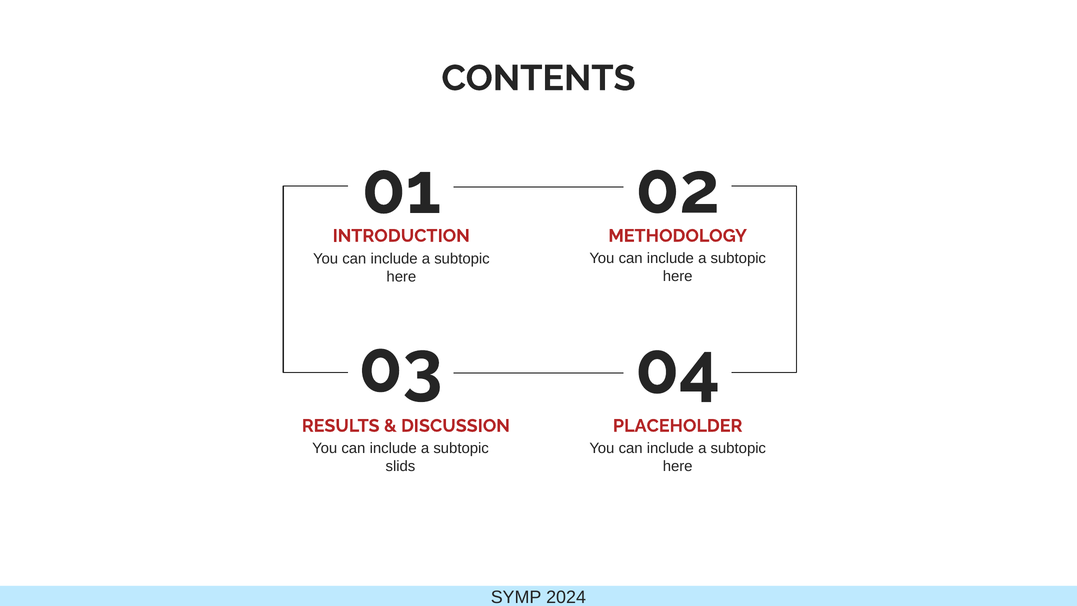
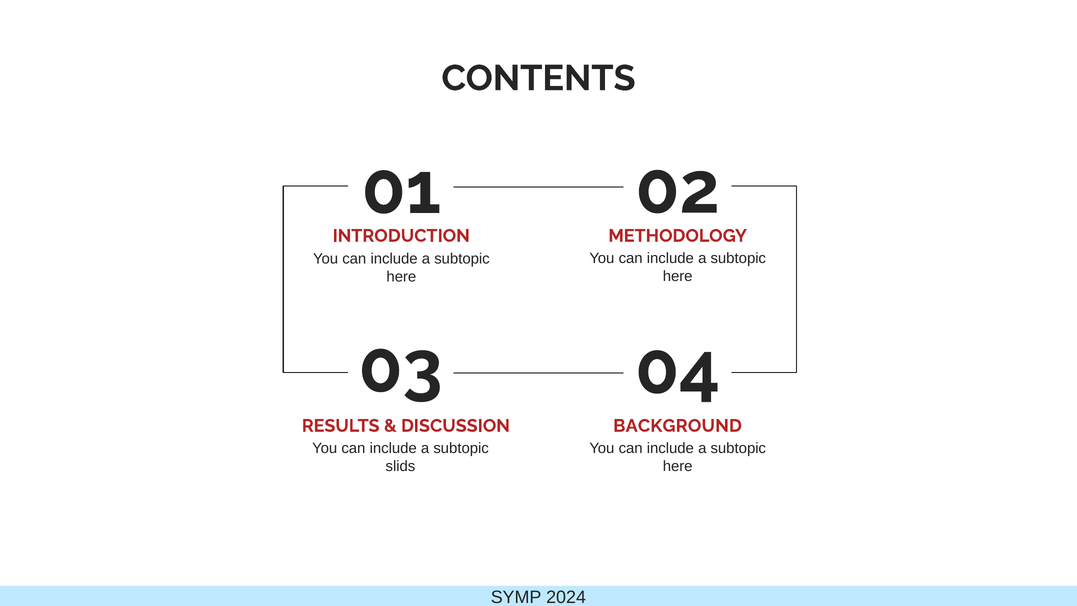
PLACEHOLDER: PLACEHOLDER -> BACKGROUND (678, 426)
